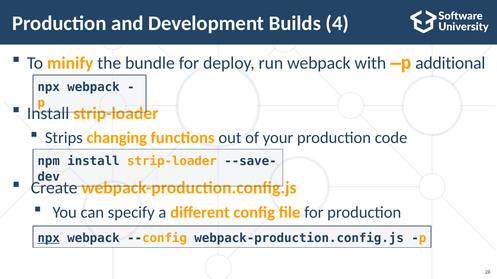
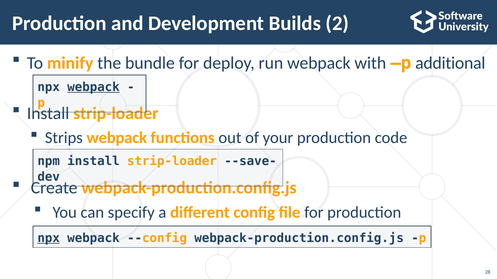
4: 4 -> 2 (337, 24)
webpack underline: none -> present (94, 87)
Strips changing: changing -> webpack (117, 138)
